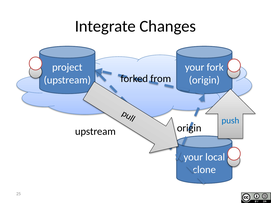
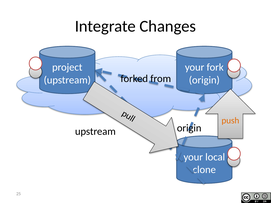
push colour: blue -> orange (230, 121)
